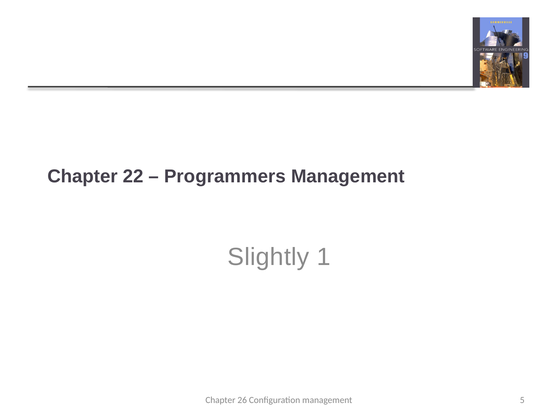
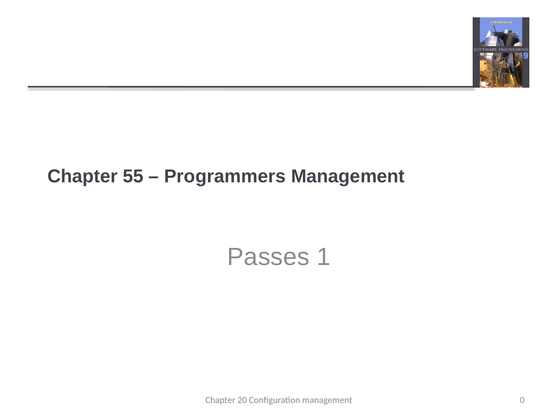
22: 22 -> 55 (133, 176)
Slightly: Slightly -> Passes (268, 257)
26: 26 -> 20 (242, 400)
5: 5 -> 0 (522, 400)
